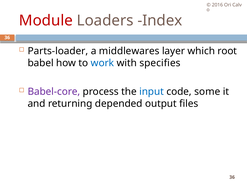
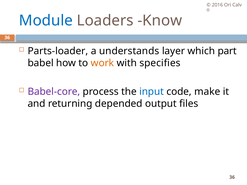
Module colour: red -> blue (46, 21)
Index: Index -> Know (160, 21)
middlewares: middlewares -> understands (129, 51)
root: root -> part (227, 51)
work colour: blue -> orange (102, 63)
some: some -> make (207, 92)
